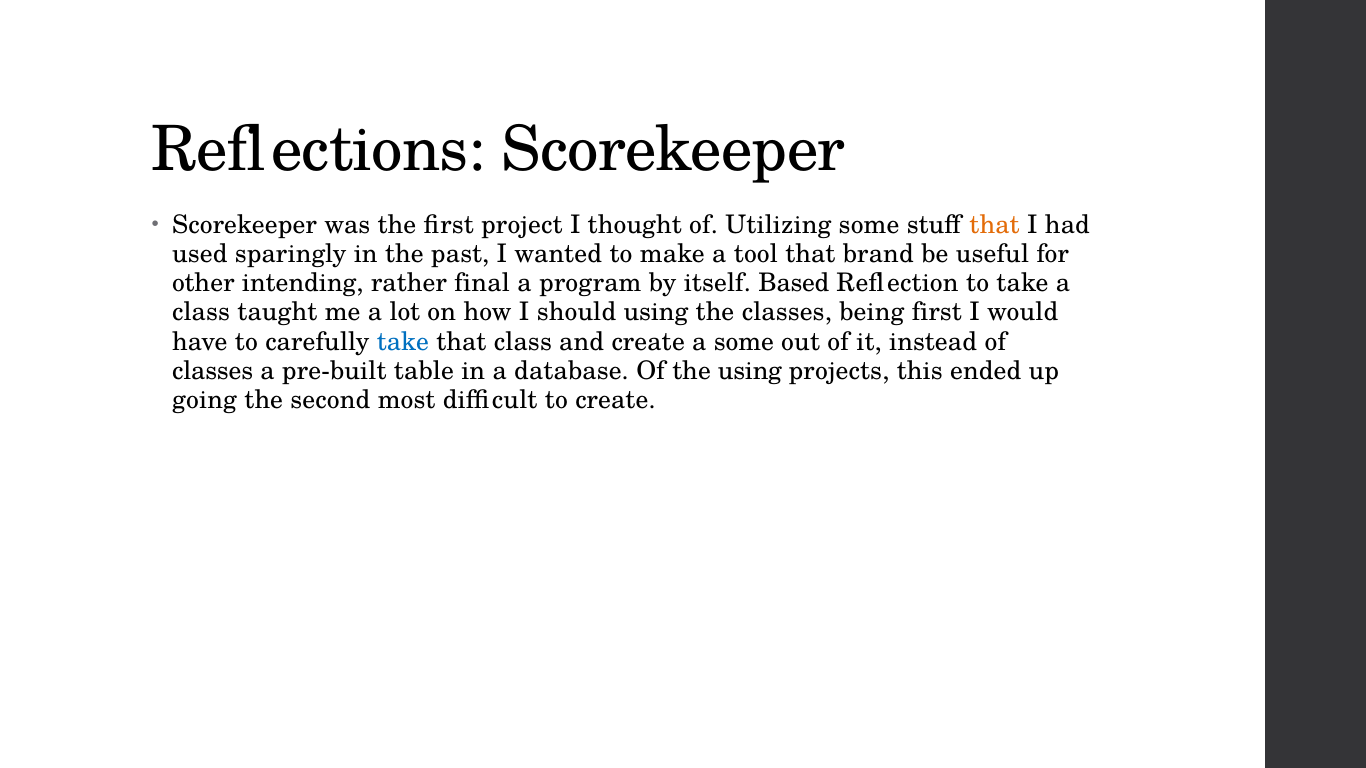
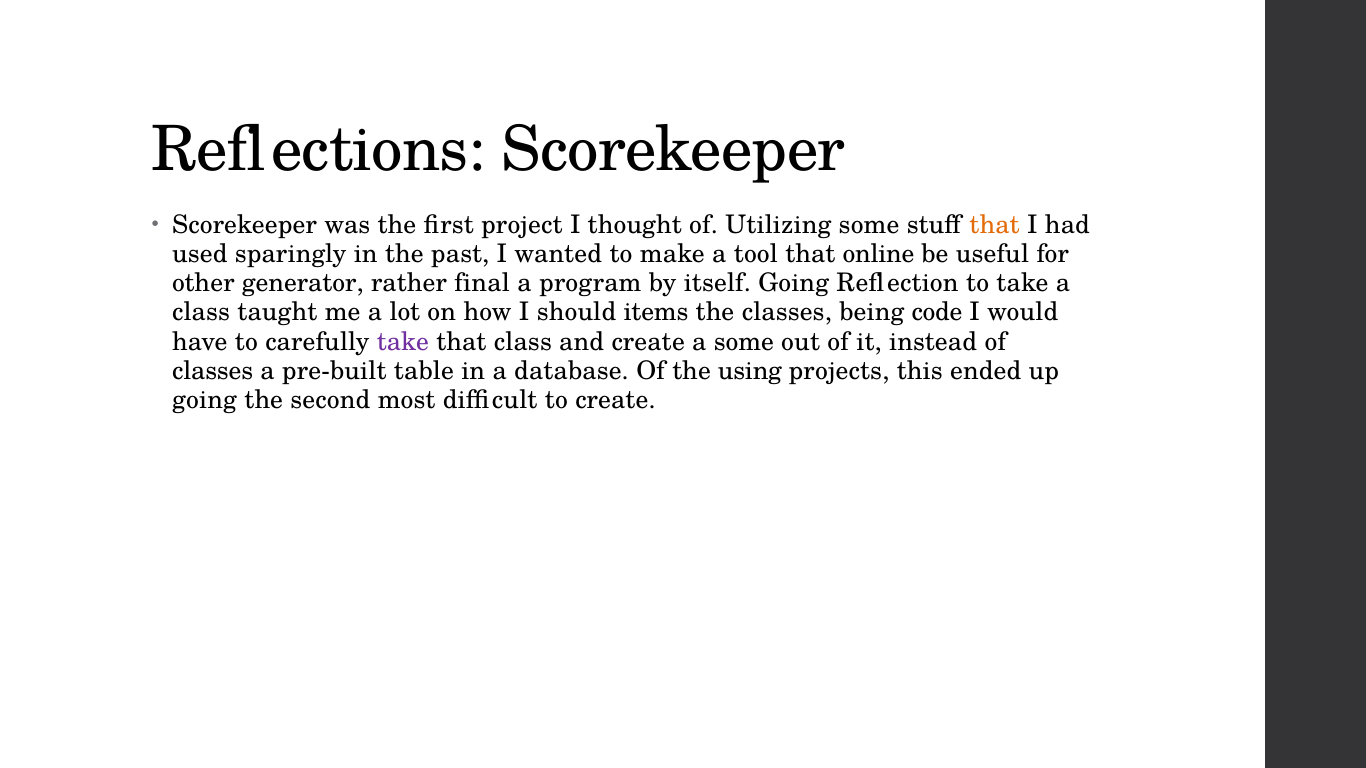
brand: brand -> online (878, 254)
intending: intending -> generator (303, 283)
itself Based: Based -> Going (794, 283)
should using: using -> items (656, 313)
being first: first -> code (937, 313)
take colour: blue -> purple (403, 342)
